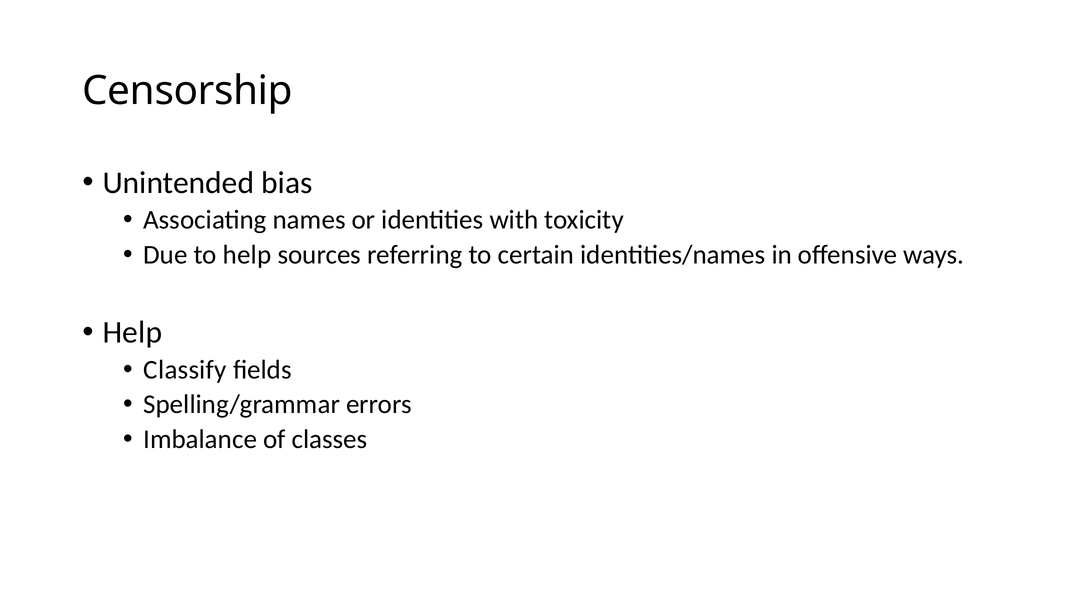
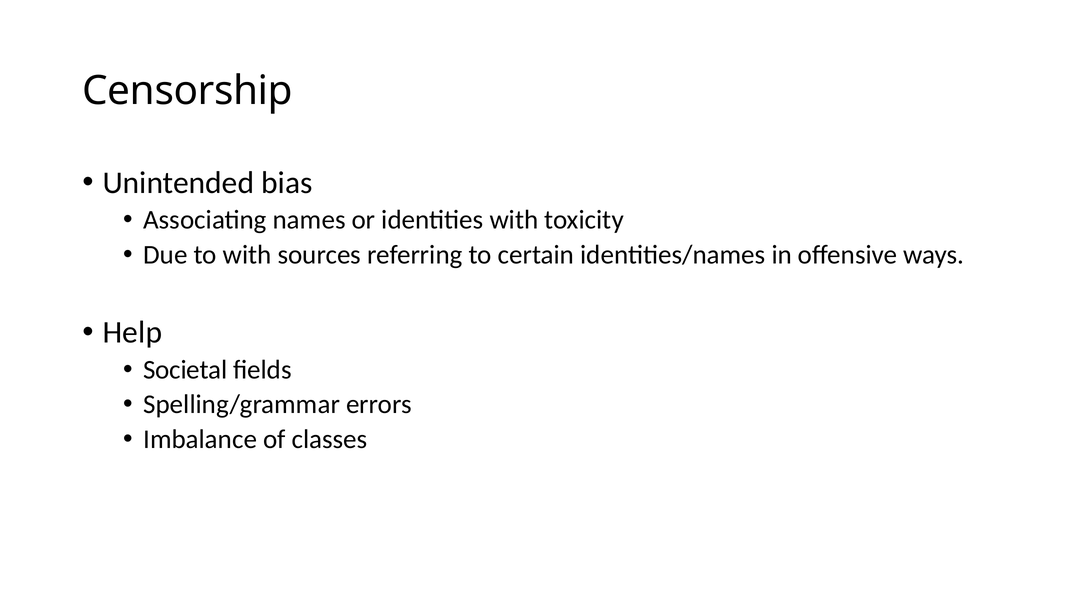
to help: help -> with (247, 255)
Classify: Classify -> Societal (185, 370)
